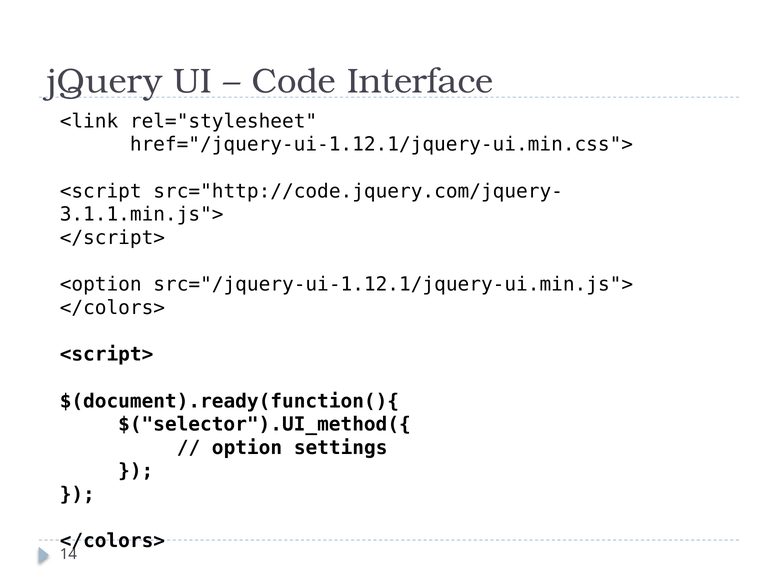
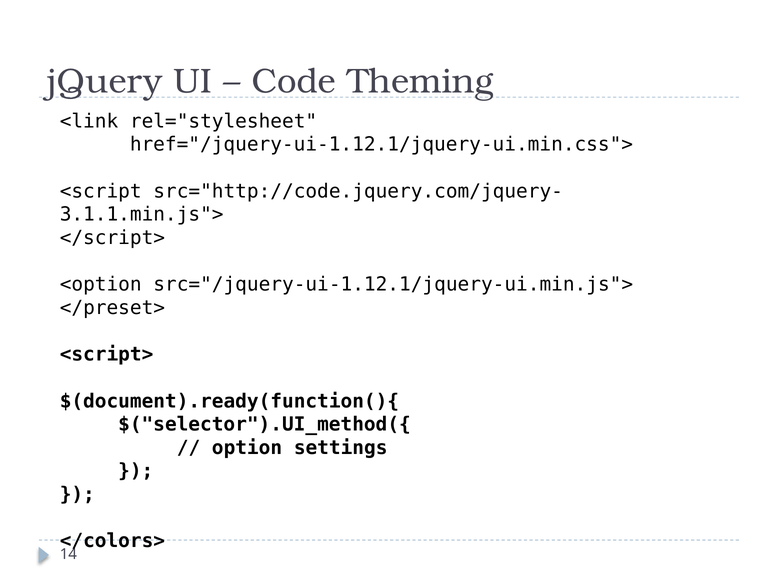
Interface: Interface -> Theming (420, 82)
</colors>: </colors> -> </preset> (112, 308)
